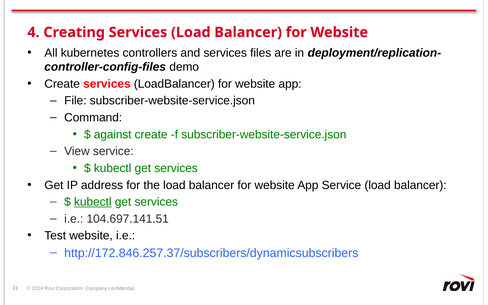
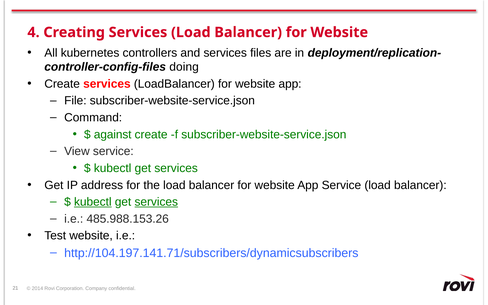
demo: demo -> doing (184, 67)
services underline: none -> present (156, 202)
104.697.141.51: 104.697.141.51 -> 485.988.153.26 (128, 219)
http://172.846.257.37/subscribers/dynamicsubscribers: http://172.846.257.37/subscribers/dynamicsubscribers -> http://104.197.141.71/subscribers/dynamicsubscribers (211, 253)
